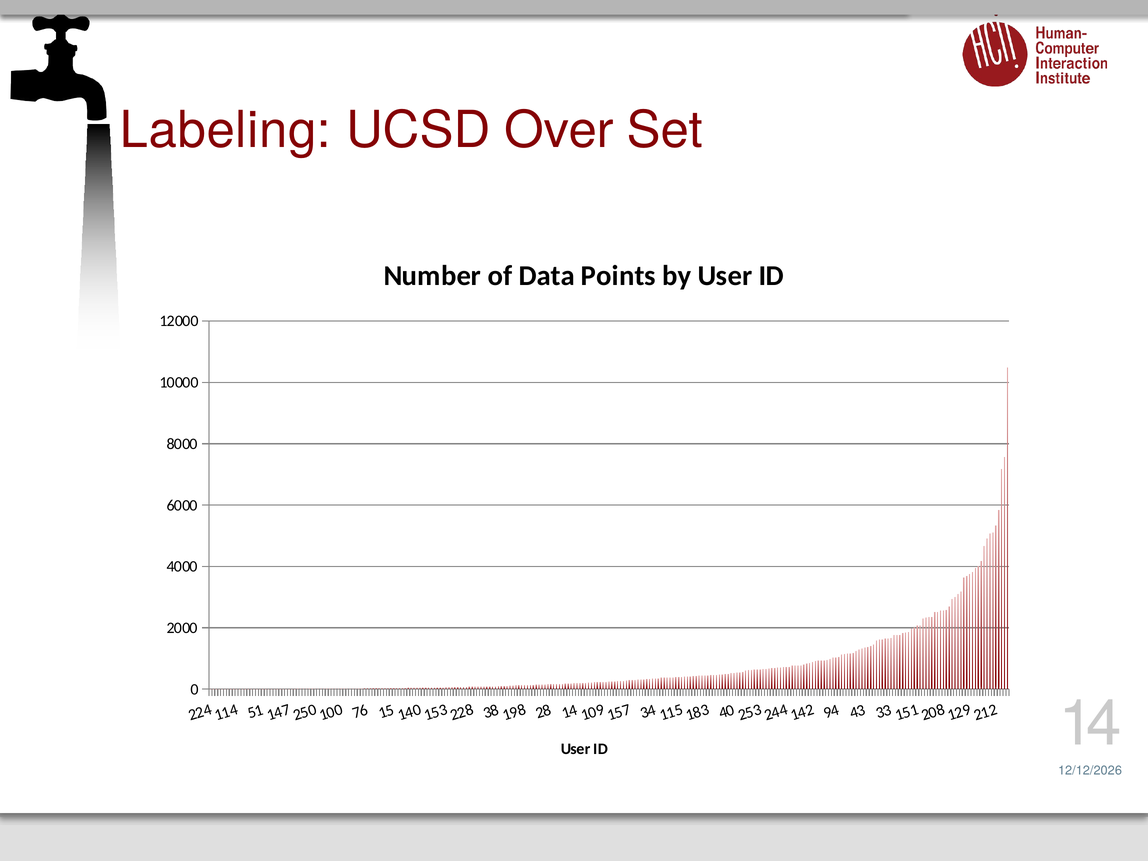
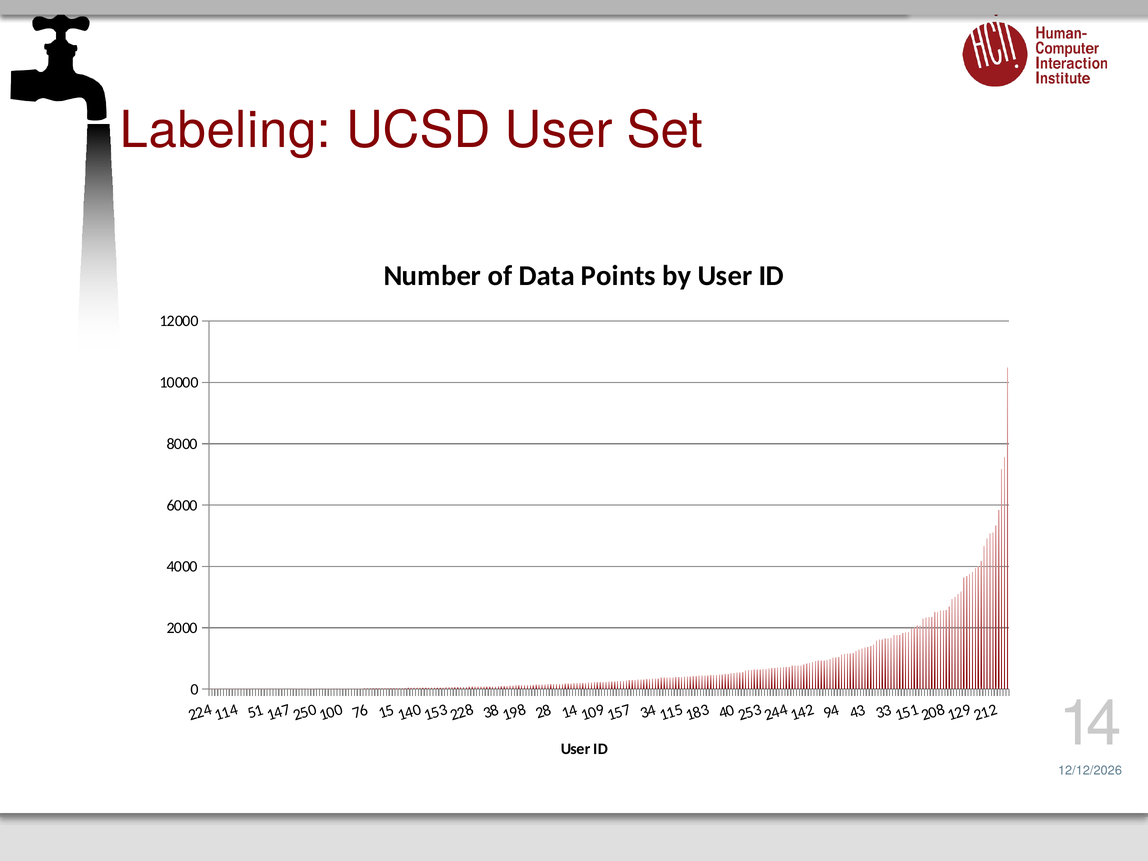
UCSD Over: Over -> User (559, 130)
